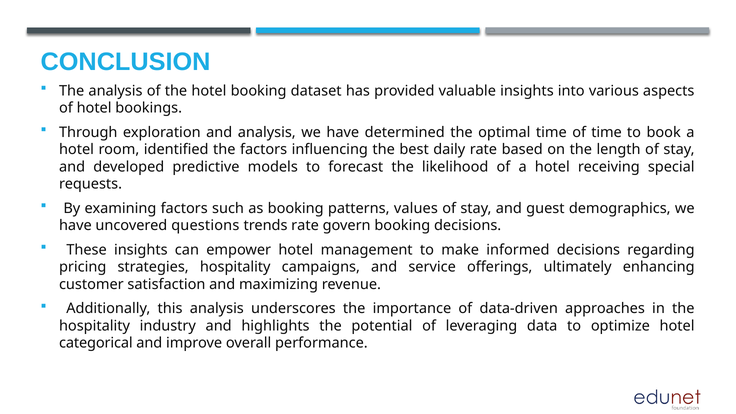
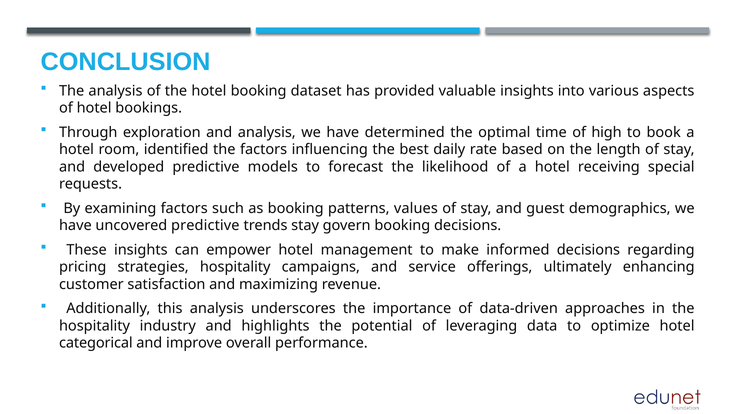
of time: time -> high (607, 132)
uncovered questions: questions -> predictive (205, 226)
trends rate: rate -> stay (305, 226)
